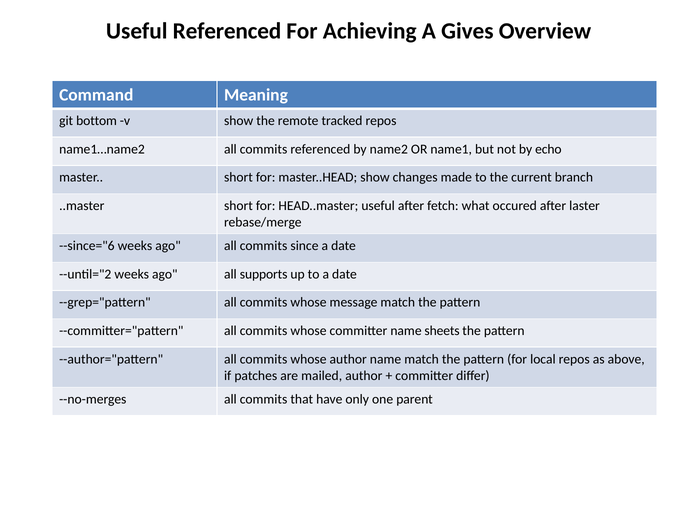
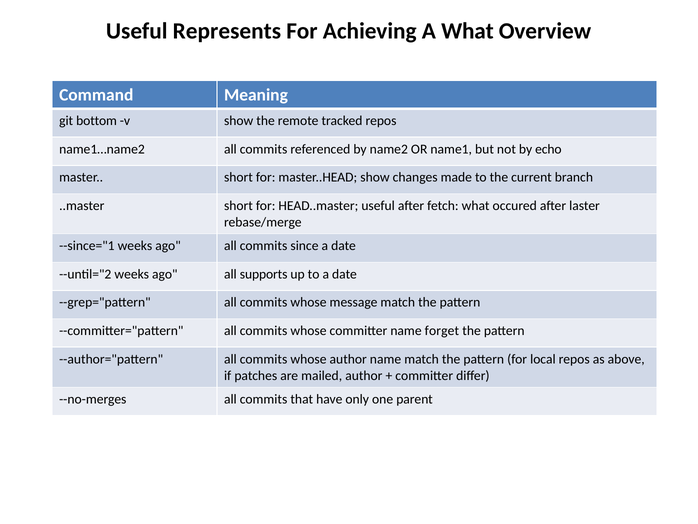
Useful Referenced: Referenced -> Represents (227, 31)
A Gives: Gives -> What (467, 31)
--since="6: --since="6 -> --since="1 (87, 246)
sheets: sheets -> forget (442, 330)
